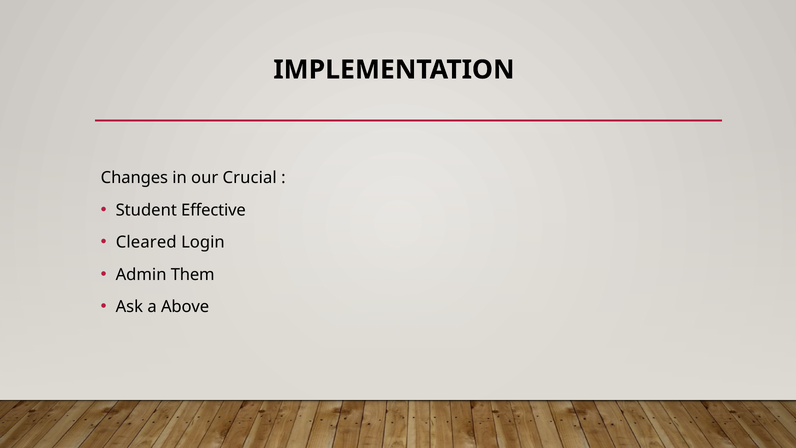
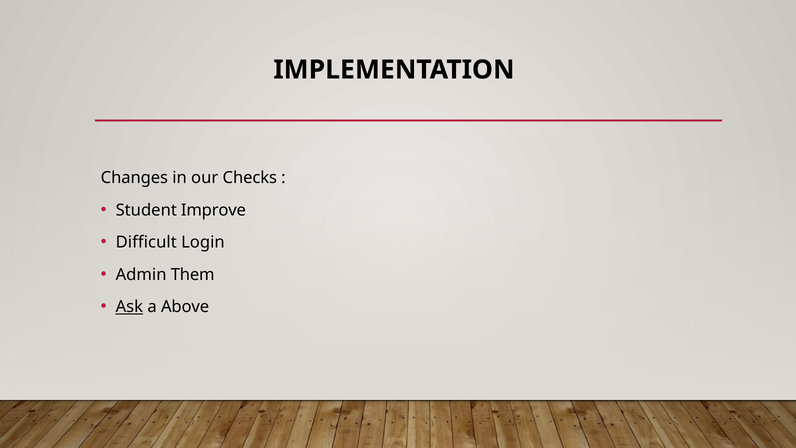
Crucial: Crucial -> Checks (250, 178)
Effective: Effective -> Improve (213, 210)
Cleared: Cleared -> Difficult (146, 242)
Ask underline: none -> present (129, 307)
